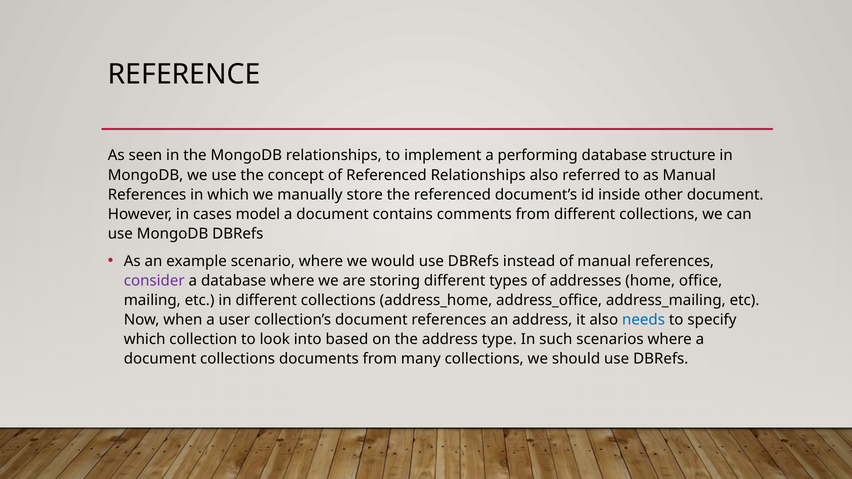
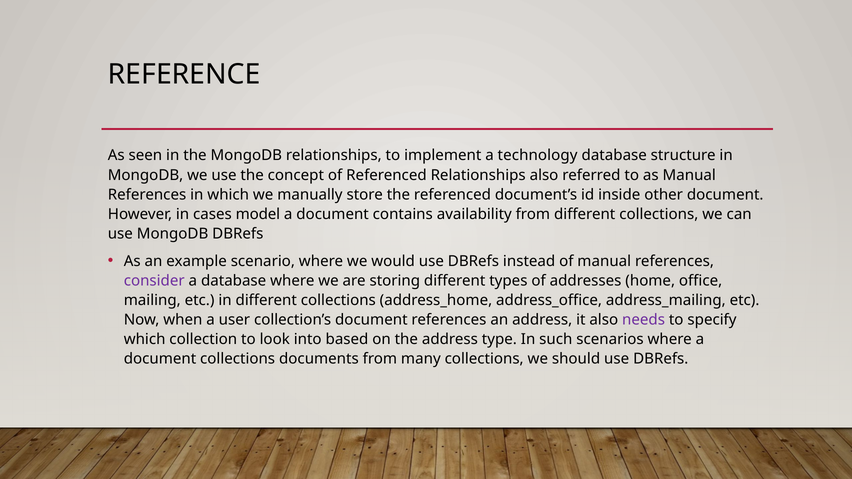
performing: performing -> technology (538, 156)
comments: comments -> availability (474, 214)
needs colour: blue -> purple (644, 320)
